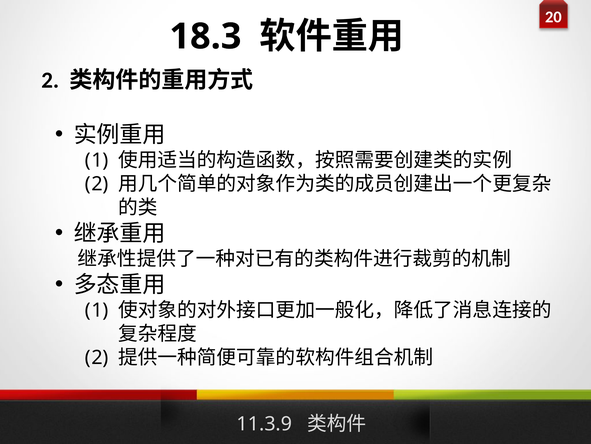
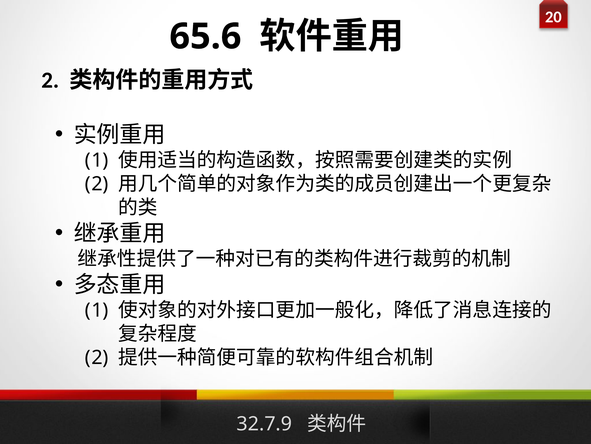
18.3: 18.3 -> 65.6 (205, 36)
11.3.9: 11.3.9 -> 32.7.9 (264, 423)
